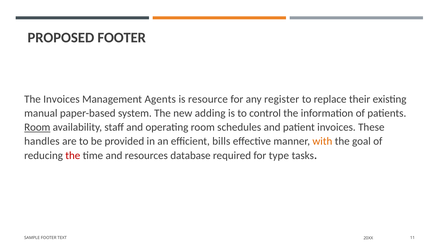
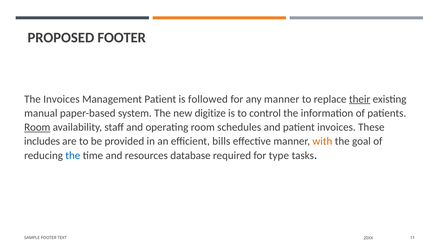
Management Agents: Agents -> Patient (160, 99)
resource: resource -> followed (208, 99)
any register: register -> manner (282, 99)
their underline: none -> present (360, 99)
adding: adding -> digitize (210, 113)
handles: handles -> includes (42, 141)
the colour: red -> blue (73, 155)
